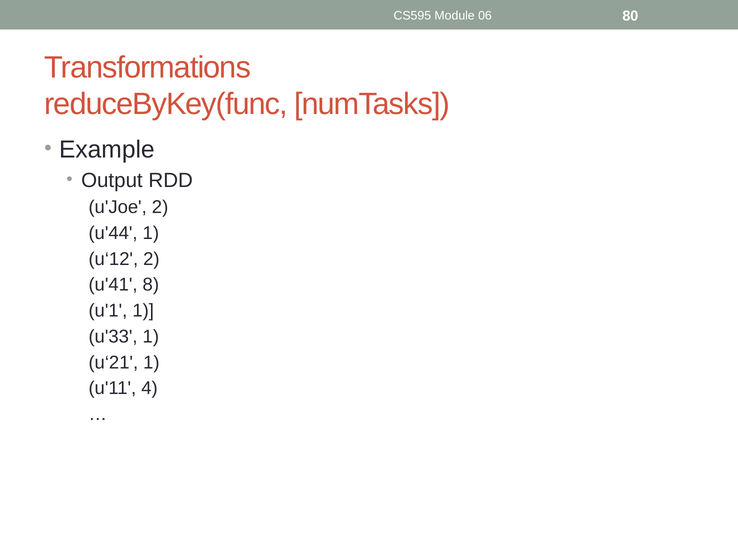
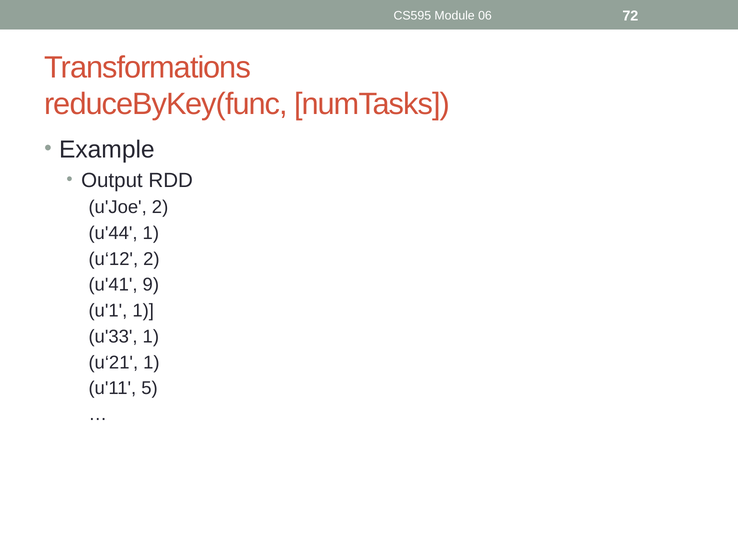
80: 80 -> 72 (630, 16)
8: 8 -> 9 (151, 285)
4: 4 -> 5 (149, 388)
